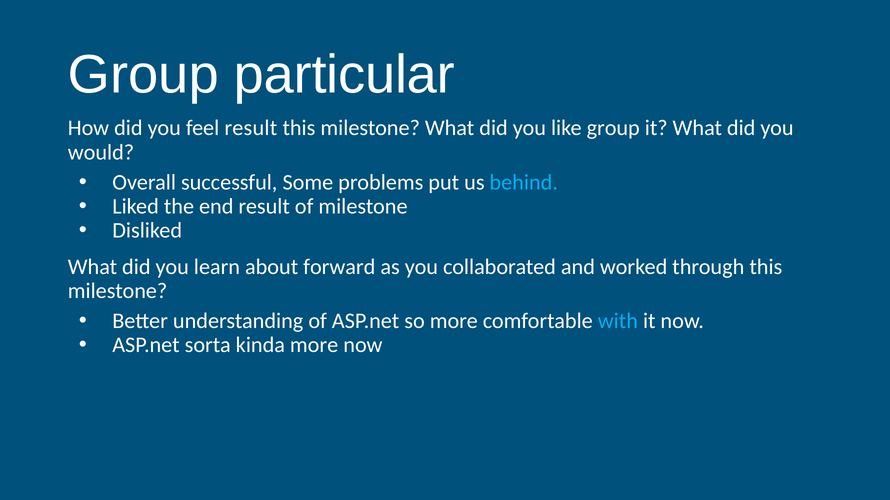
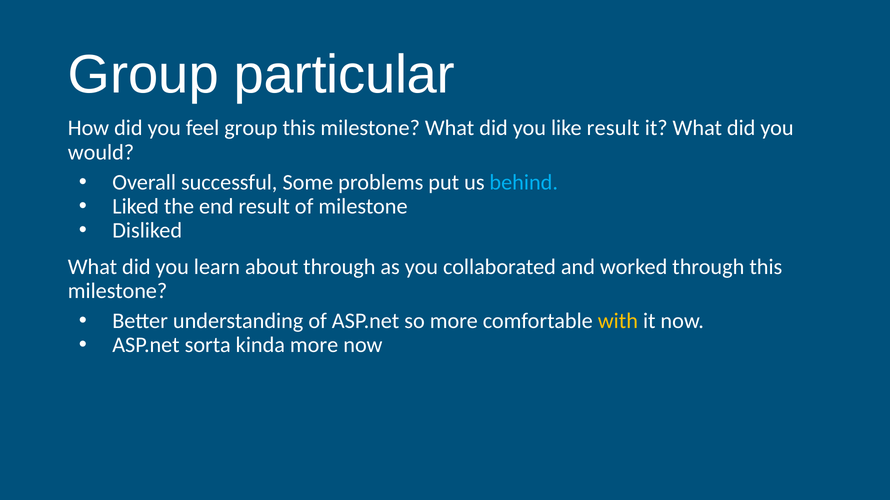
feel result: result -> group (251, 128)
like group: group -> result (613, 128)
about forward: forward -> through (339, 267)
with colour: light blue -> yellow (618, 321)
